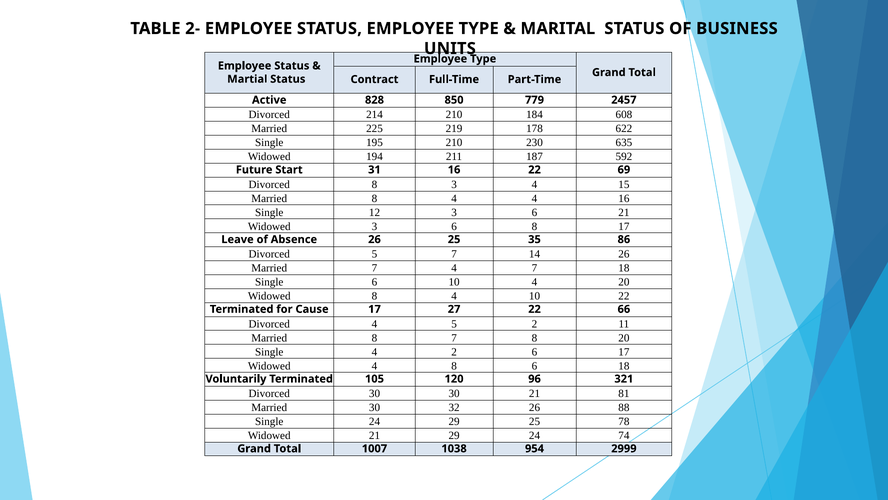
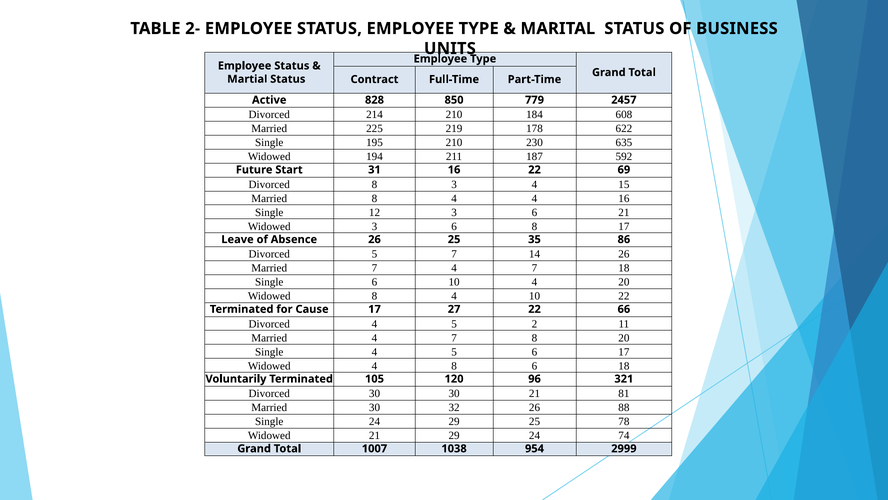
8: 8 -> 4 (374, 338)
Single 4 2: 2 -> 5 (454, 352)
